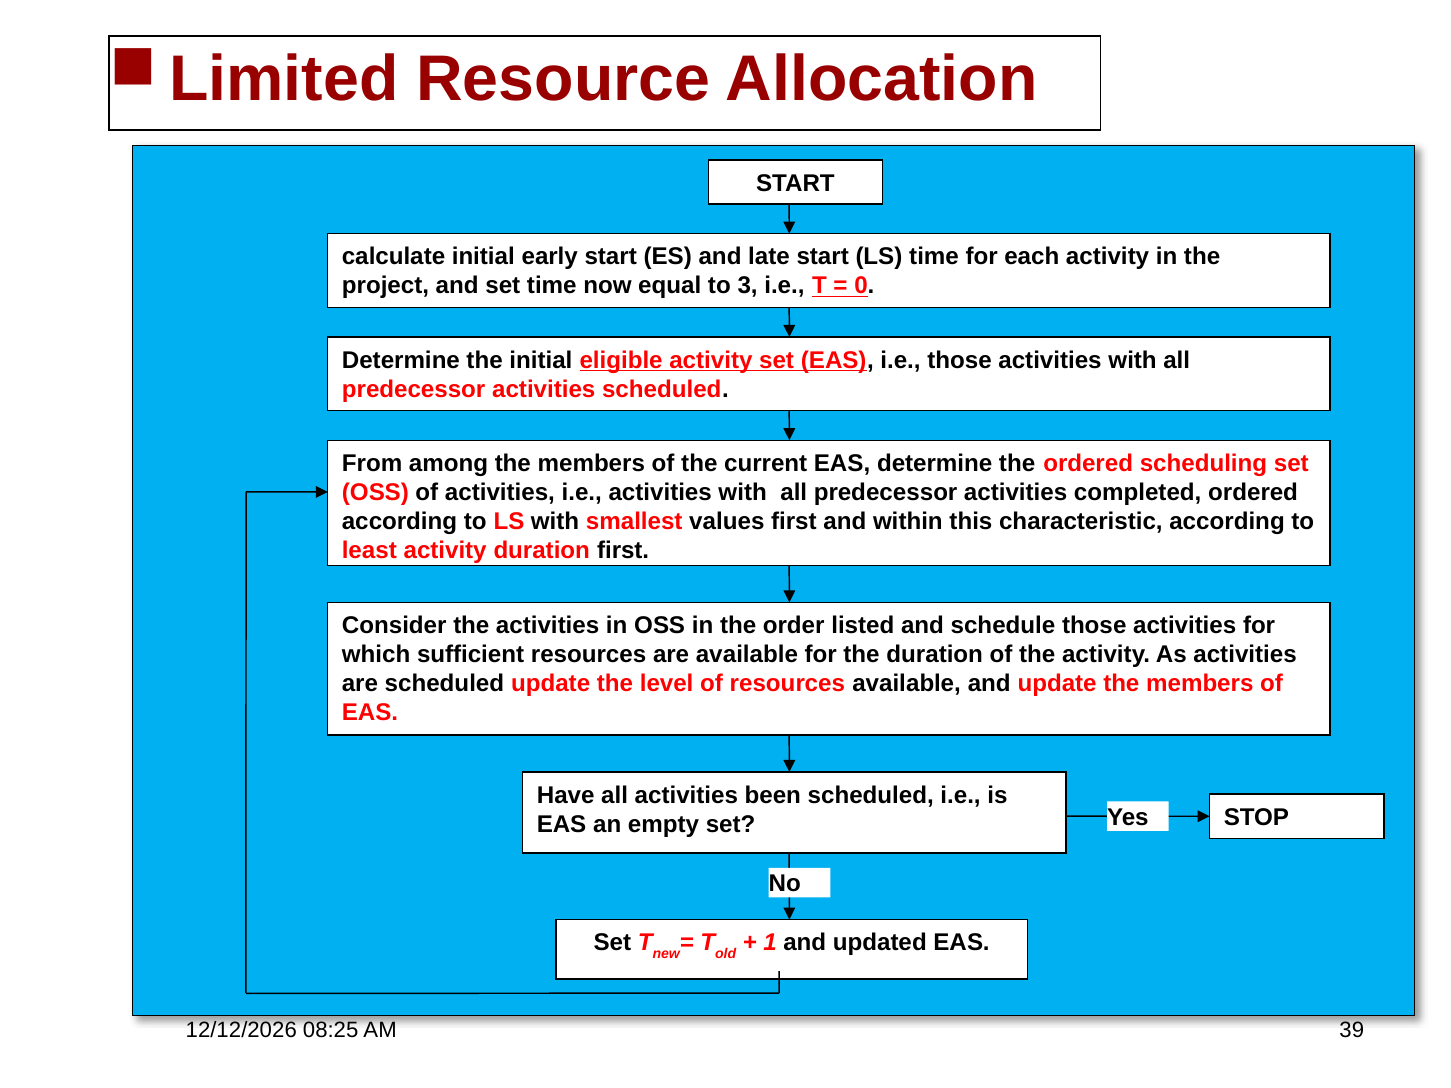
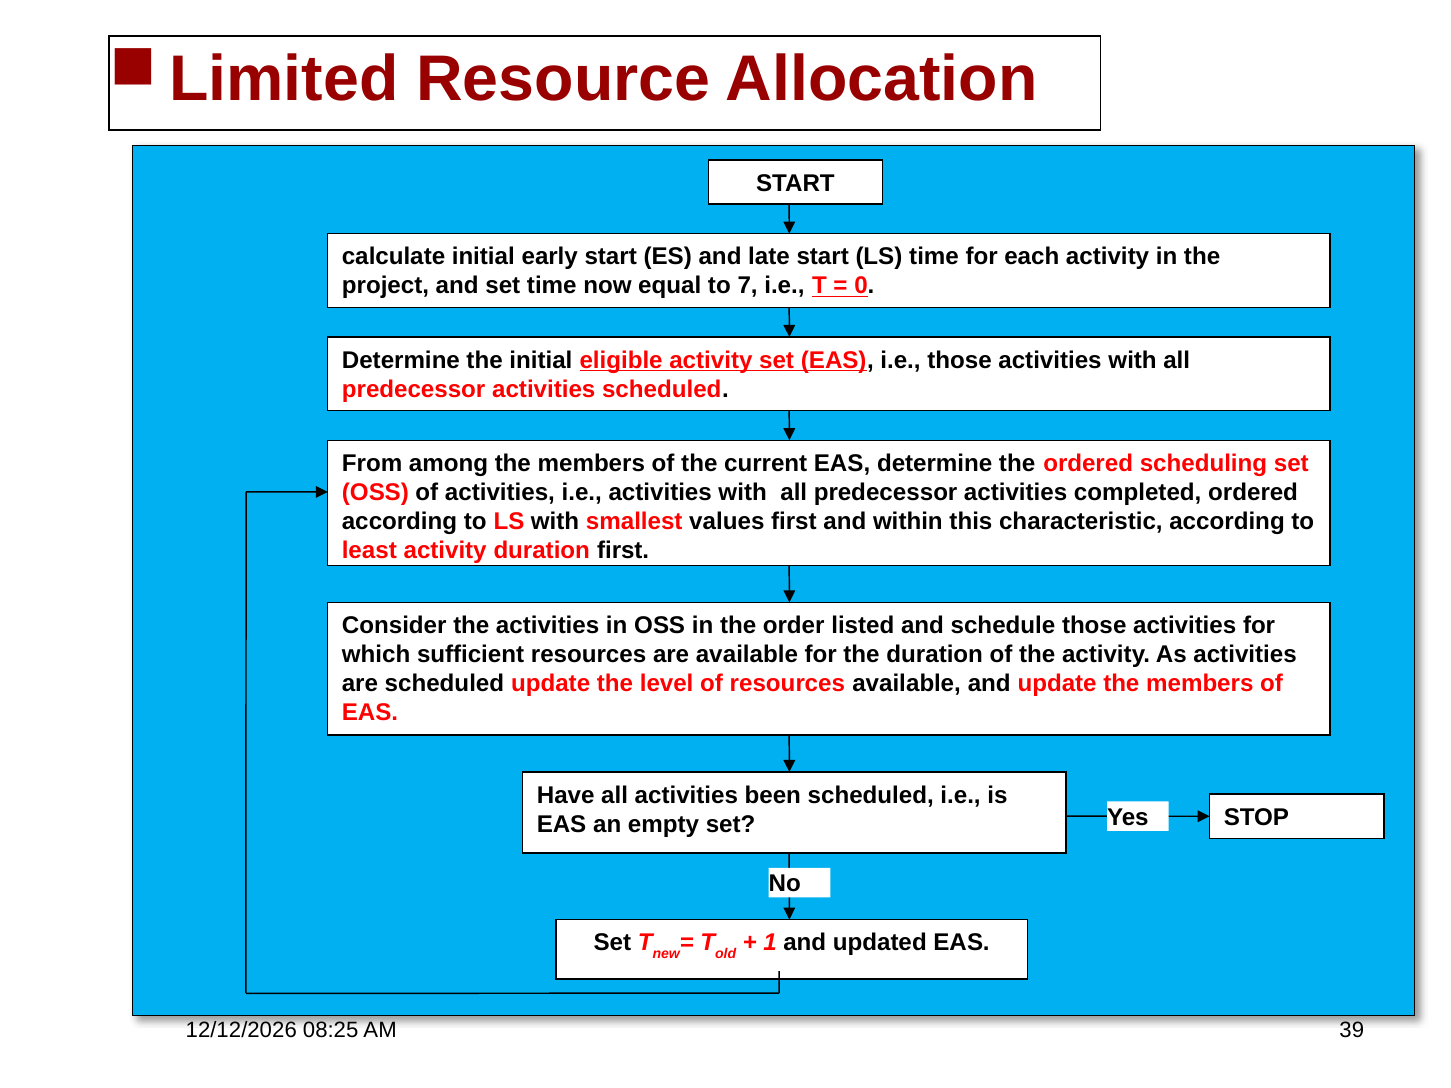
3: 3 -> 7 (748, 286)
